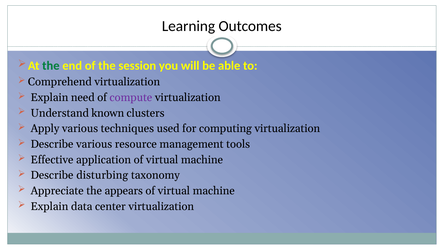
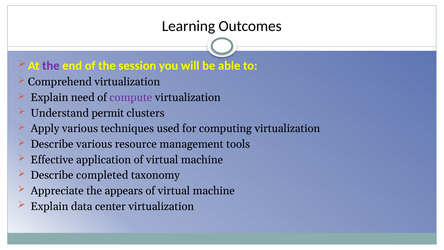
the colour: green -> purple (51, 66)
known: known -> permit (108, 113)
disturbing: disturbing -> completed (102, 175)
